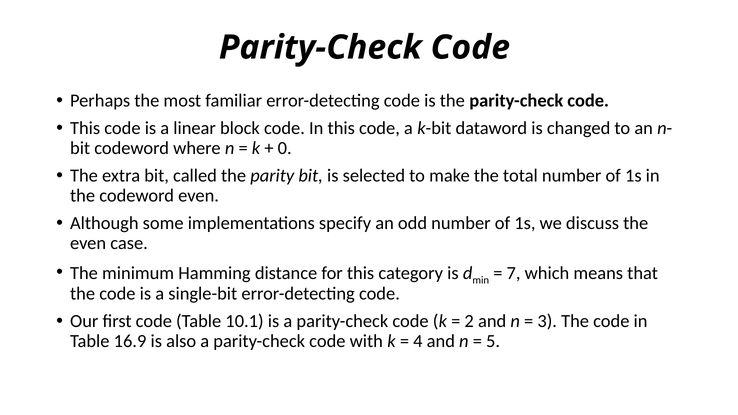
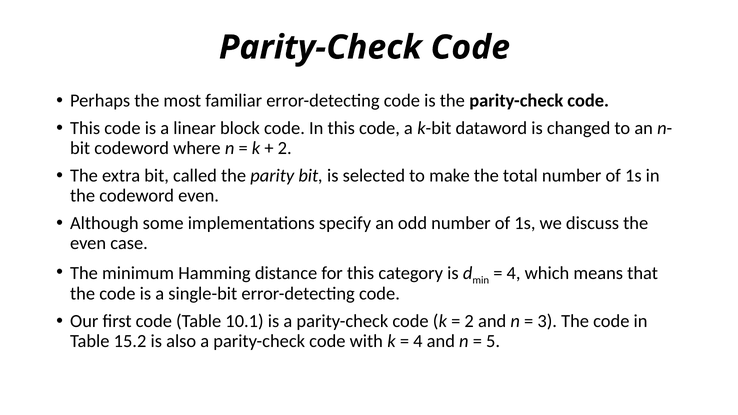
0: 0 -> 2 (285, 148)
7: 7 -> 4 (514, 273)
16.9: 16.9 -> 15.2 (130, 341)
